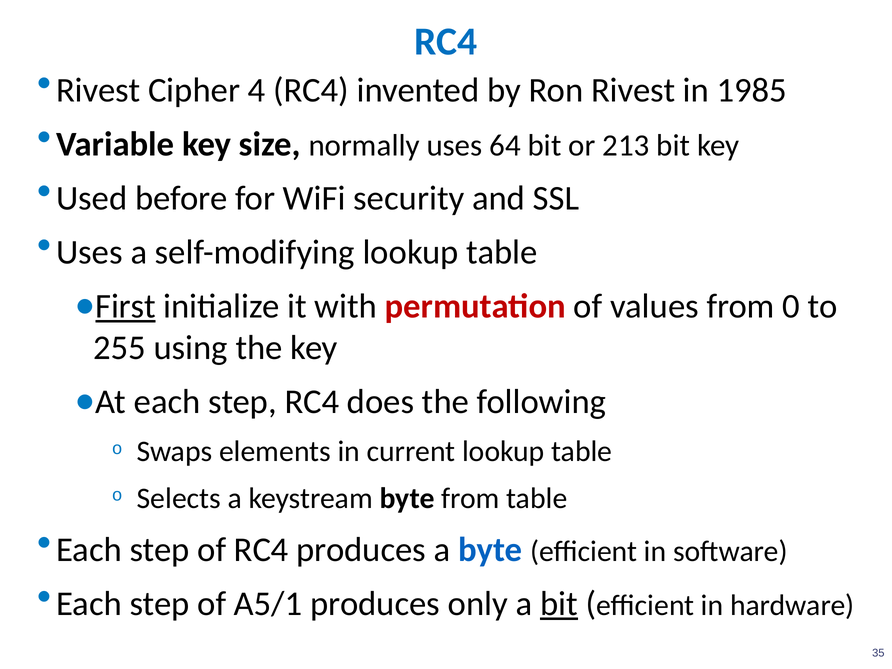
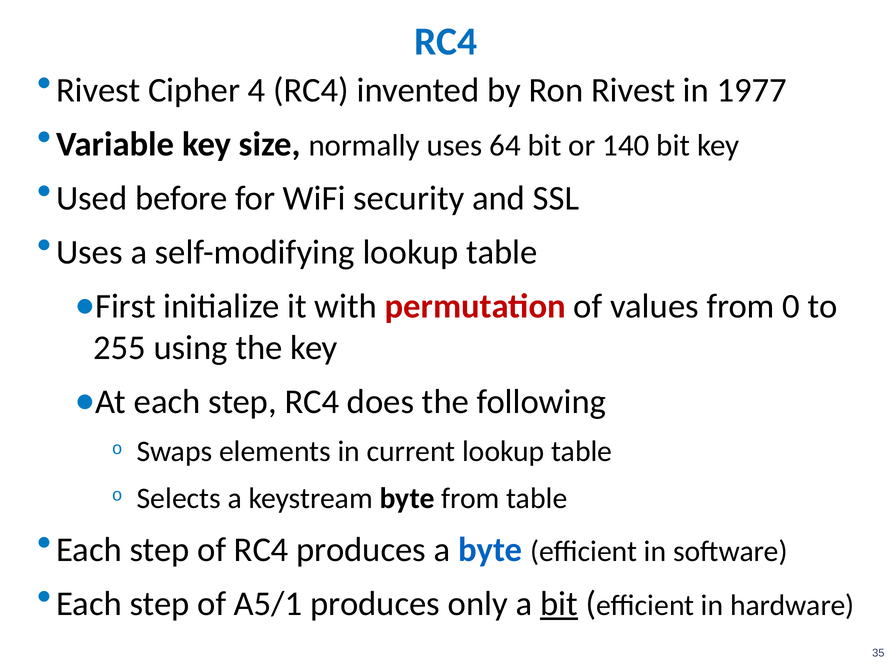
1985: 1985 -> 1977 (752, 90)
213: 213 -> 140 (626, 145)
First underline: present -> none (126, 306)
